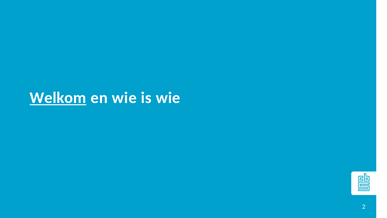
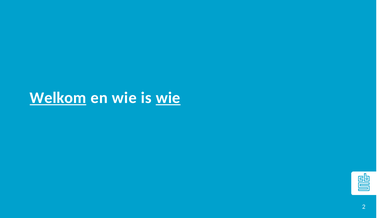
wie underline: none -> present (168, 98)
